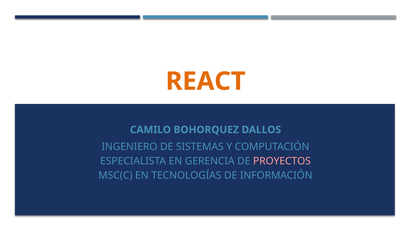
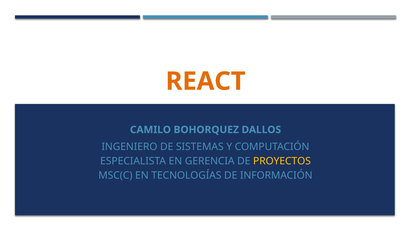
PROYECTOS colour: pink -> yellow (282, 161)
